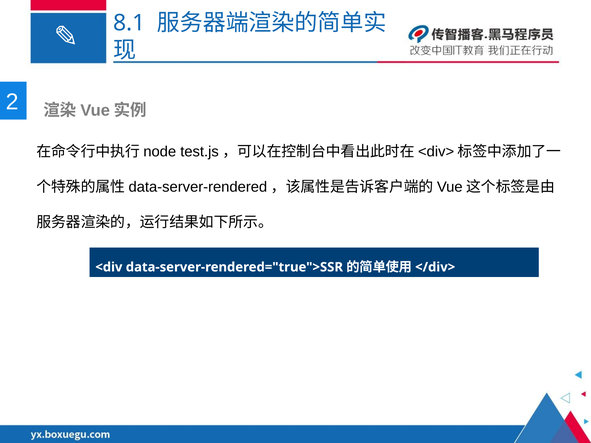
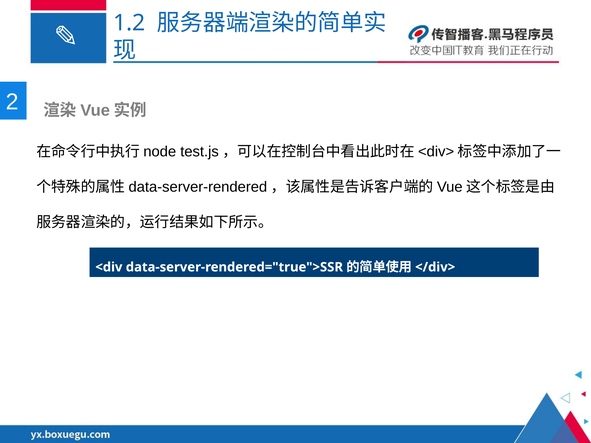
8.1: 8.1 -> 1.2 (129, 23)
